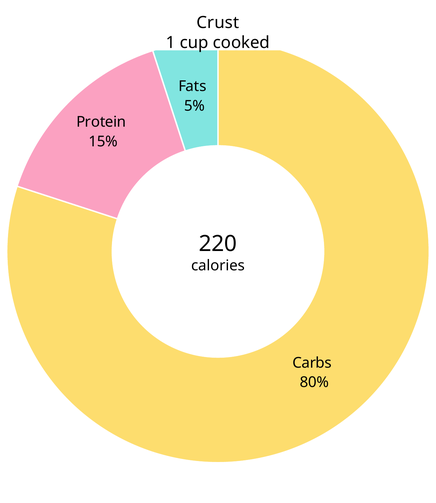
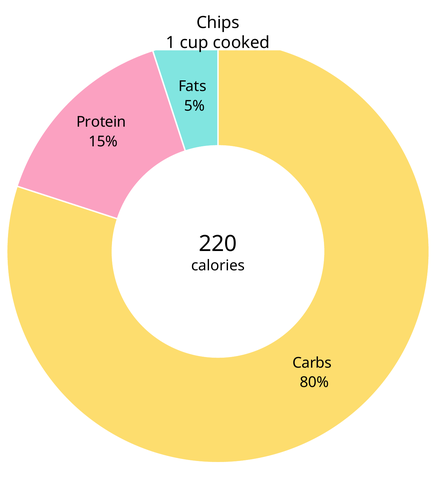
Crust: Crust -> Chips (218, 23)
